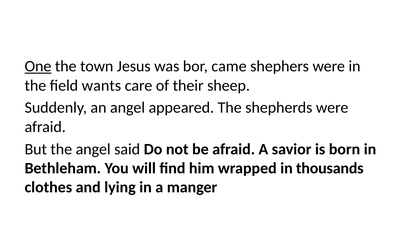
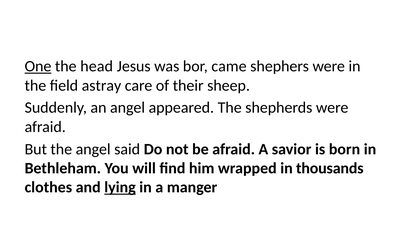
town: town -> head (97, 67)
wants: wants -> astray (101, 86)
lying underline: none -> present (120, 188)
